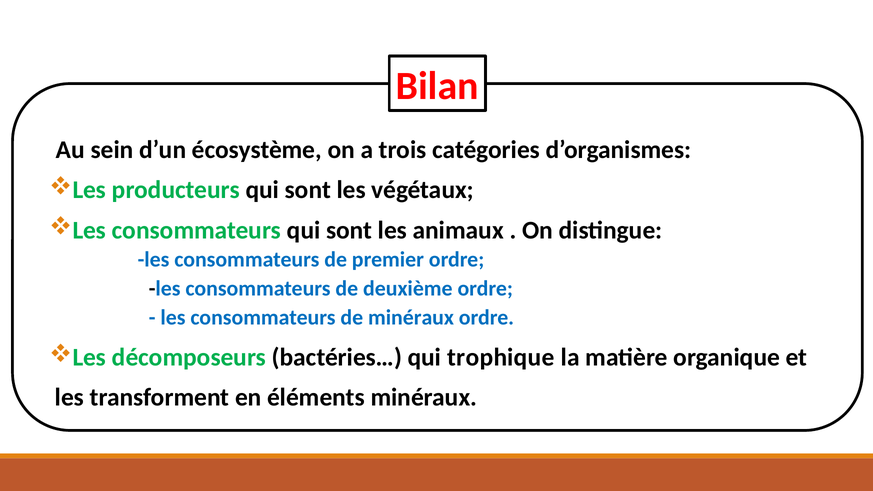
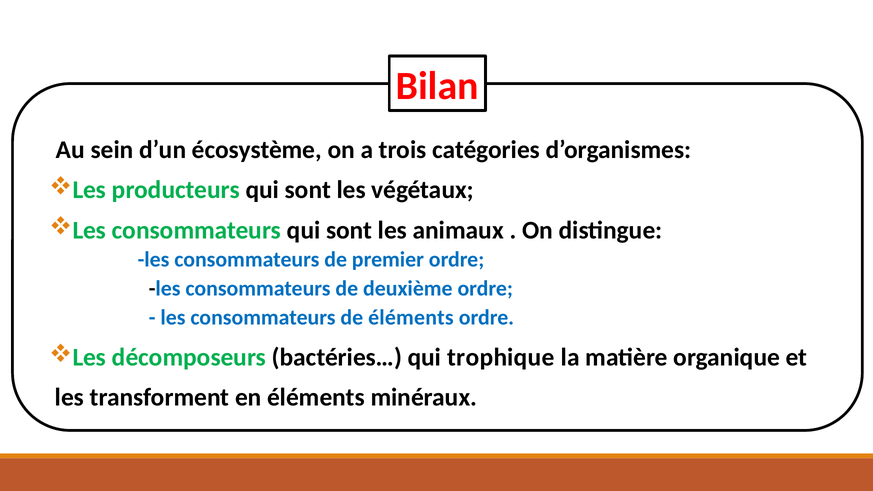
de minéraux: minéraux -> éléments (411, 317)
